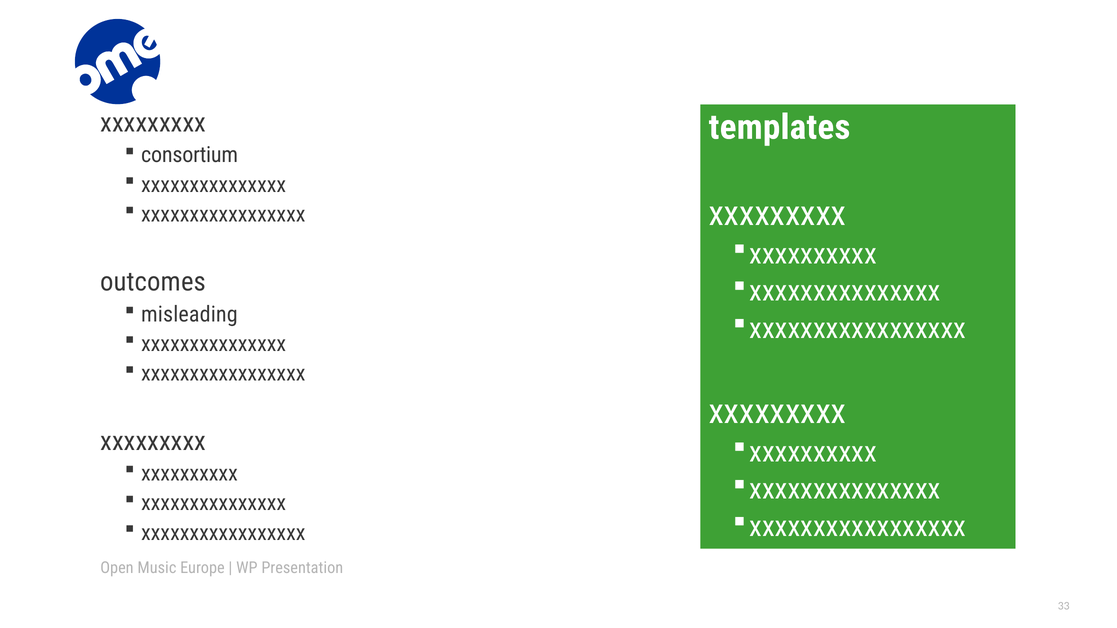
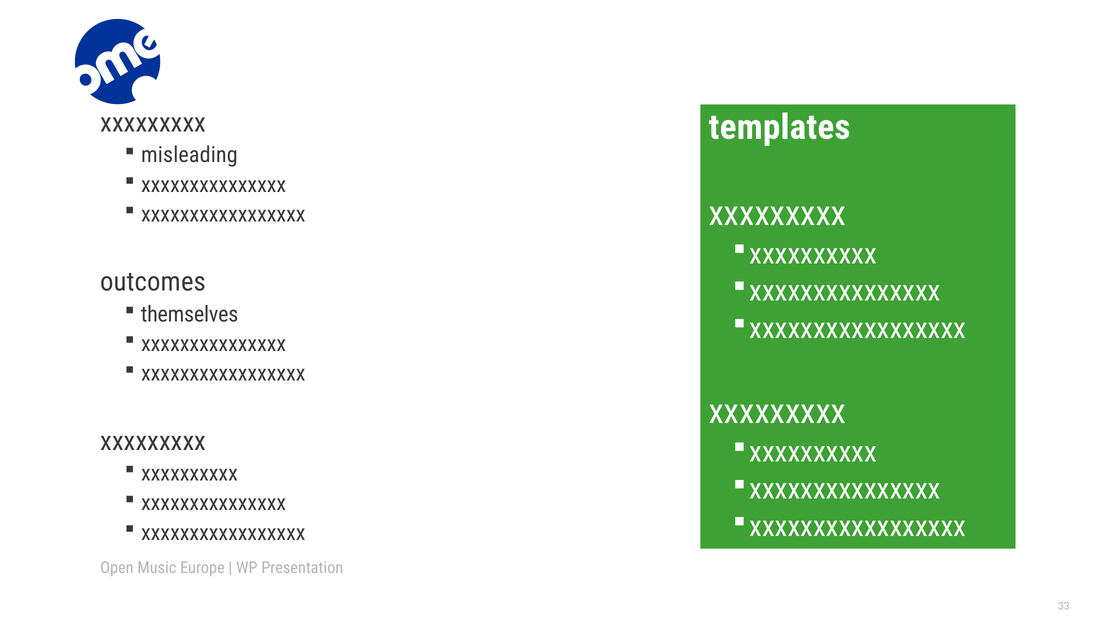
consortium: consortium -> misleading (189, 155)
misleading: misleading -> themselves (190, 314)
